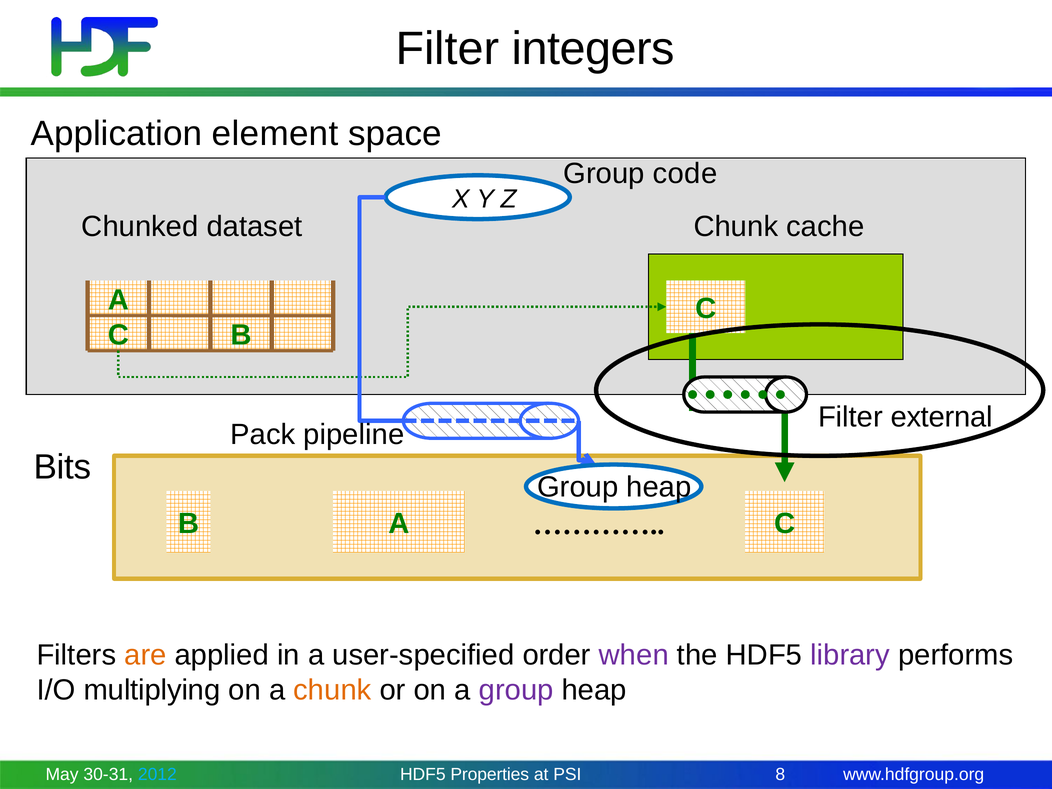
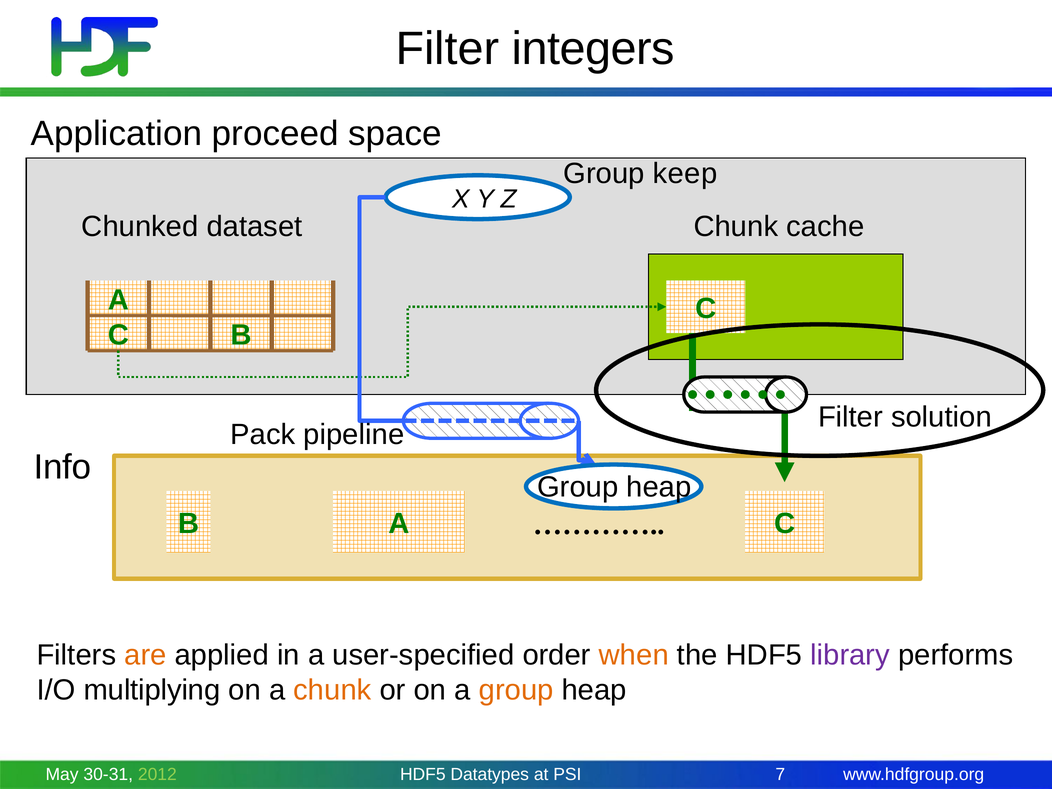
element: element -> proceed (275, 134)
code: code -> keep (685, 174)
external: external -> solution (941, 417)
Bits: Bits -> Info (63, 467)
when colour: purple -> orange (634, 655)
group colour: purple -> orange (516, 690)
2012 colour: light blue -> light green (157, 774)
Properties: Properties -> Datatypes (490, 774)
8: 8 -> 7 (780, 774)
